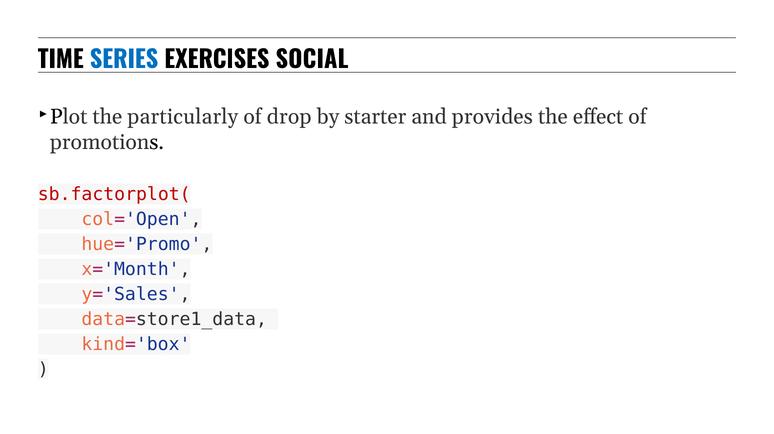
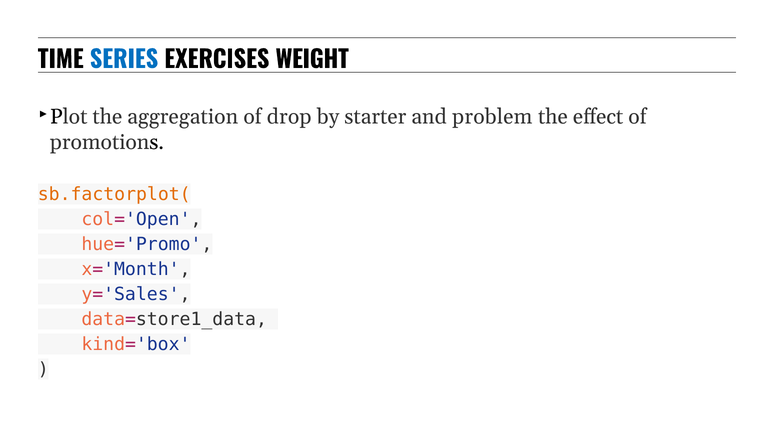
SOCIAL: SOCIAL -> WEIGHT (312, 60)
particularly: particularly -> aggregation (183, 117)
provides: provides -> problem (492, 117)
sb.factorplot( colour: red -> orange (114, 195)
